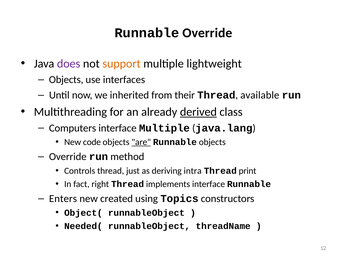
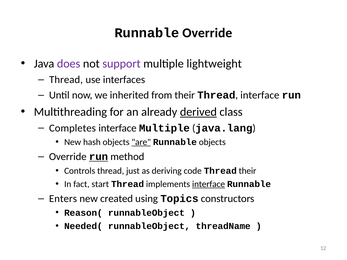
support colour: orange -> purple (122, 64)
Objects: Objects -> Thread (66, 80)
Thread available: available -> interface (260, 95)
Computers: Computers -> Completes (72, 128)
code: code -> hash (92, 142)
run underline: none -> present (98, 157)
intra: intra -> code (193, 171)
Thread print: print -> their (248, 171)
right: right -> start (100, 184)
interface underline: none -> present (209, 184)
Object(: Object( -> Reason( (83, 213)
